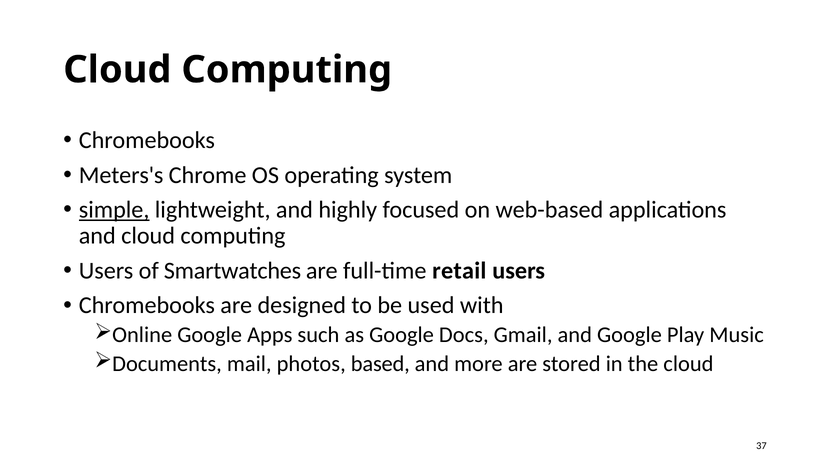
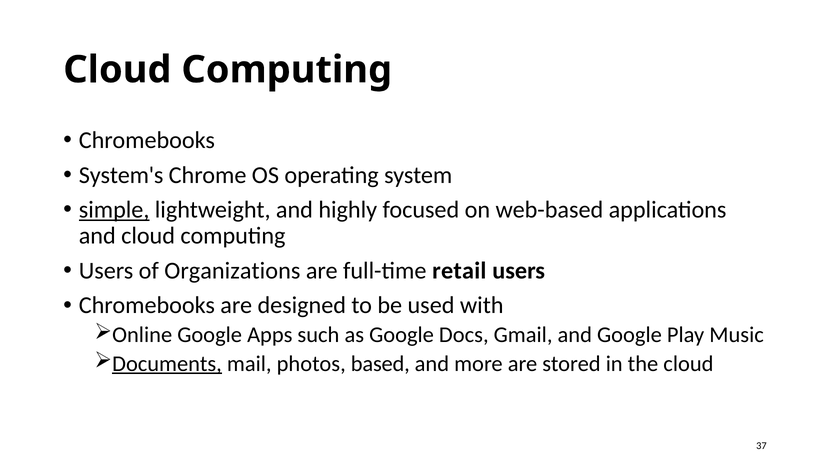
Meters's: Meters's -> System's (121, 175)
Smartwatches: Smartwatches -> Organizations (232, 271)
Documents underline: none -> present (167, 364)
